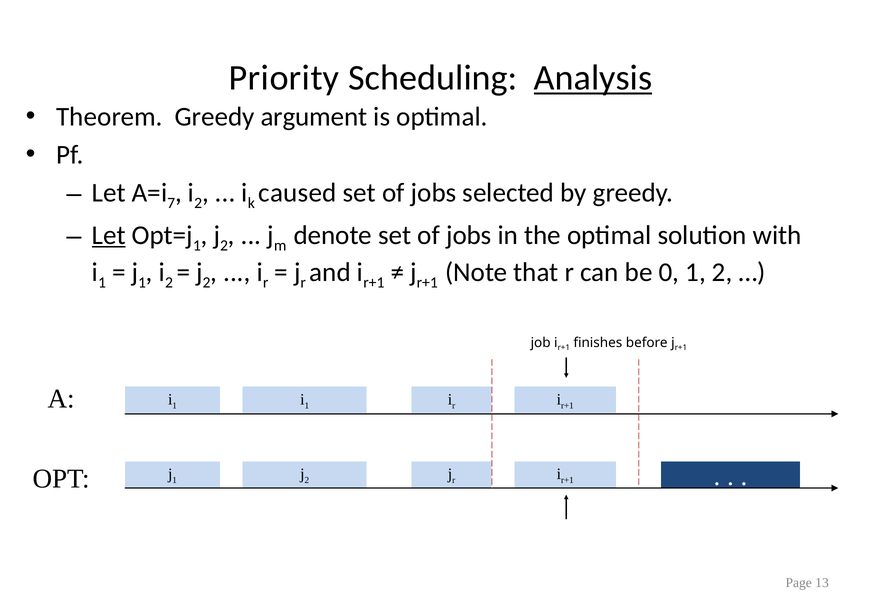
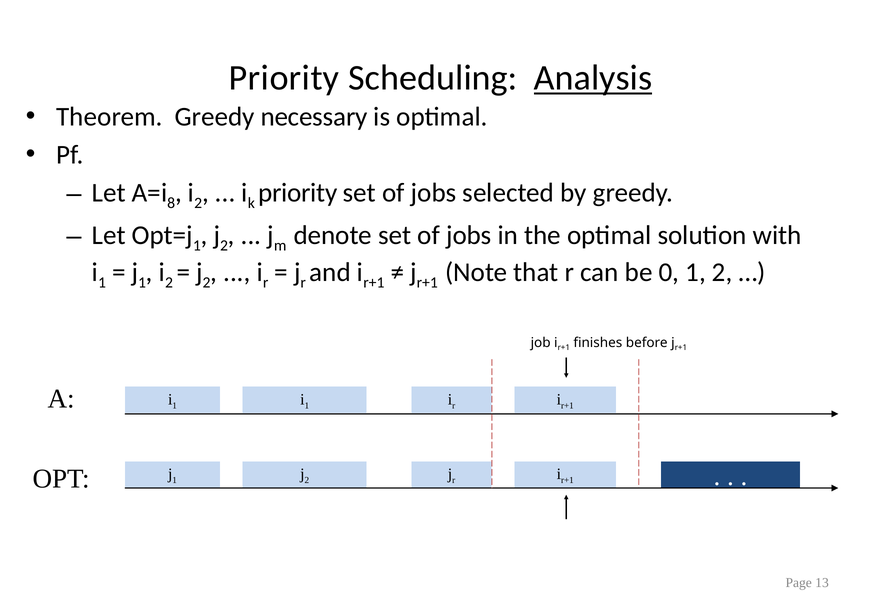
argument: argument -> necessary (314, 117)
7: 7 -> 8 (171, 203)
caused: caused -> priority (298, 193)
Let underline: present -> none (109, 235)
